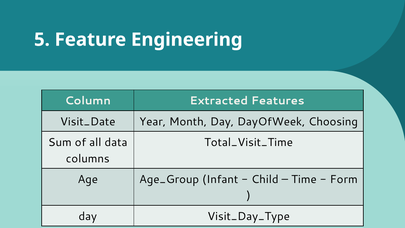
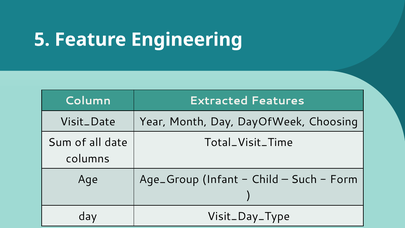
data: data -> date (116, 142)
Time: Time -> Such (304, 179)
